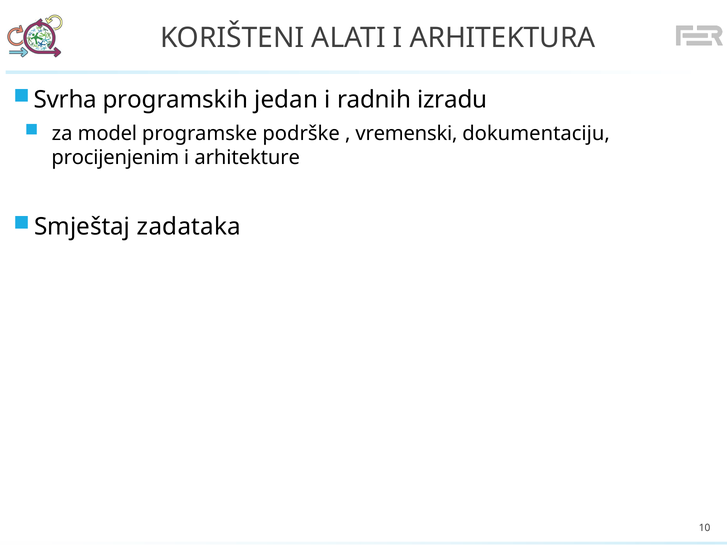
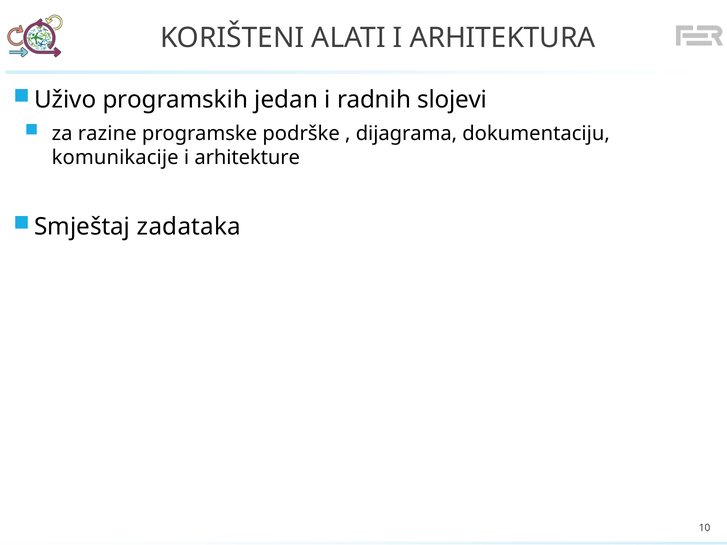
Svrha: Svrha -> Uživo (65, 100)
izradu: izradu -> slojevi (452, 100)
model: model -> razine (107, 133)
vremenski: vremenski -> dijagrama (406, 133)
procijenjenim: procijenjenim -> komunikacije (115, 158)
